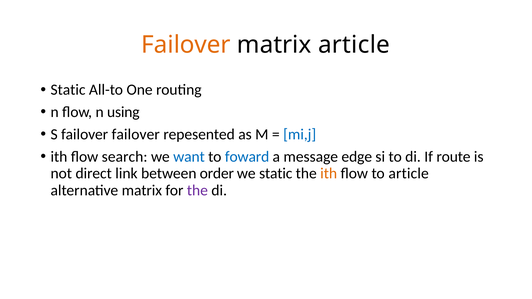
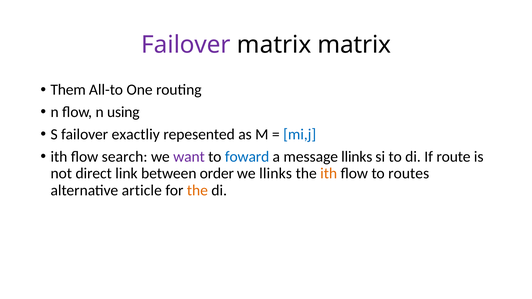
Failover colour: orange -> purple (186, 45)
matrix article: article -> matrix (354, 45)
Static: Static -> Them (68, 90)
failover failover: failover -> exactliy (136, 135)
want colour: blue -> purple (189, 157)
message edge: edge -> llinks (357, 157)
we static: static -> llinks (276, 174)
to article: article -> routes (409, 174)
alternative matrix: matrix -> article (142, 190)
the colour: purple -> orange (197, 190)
